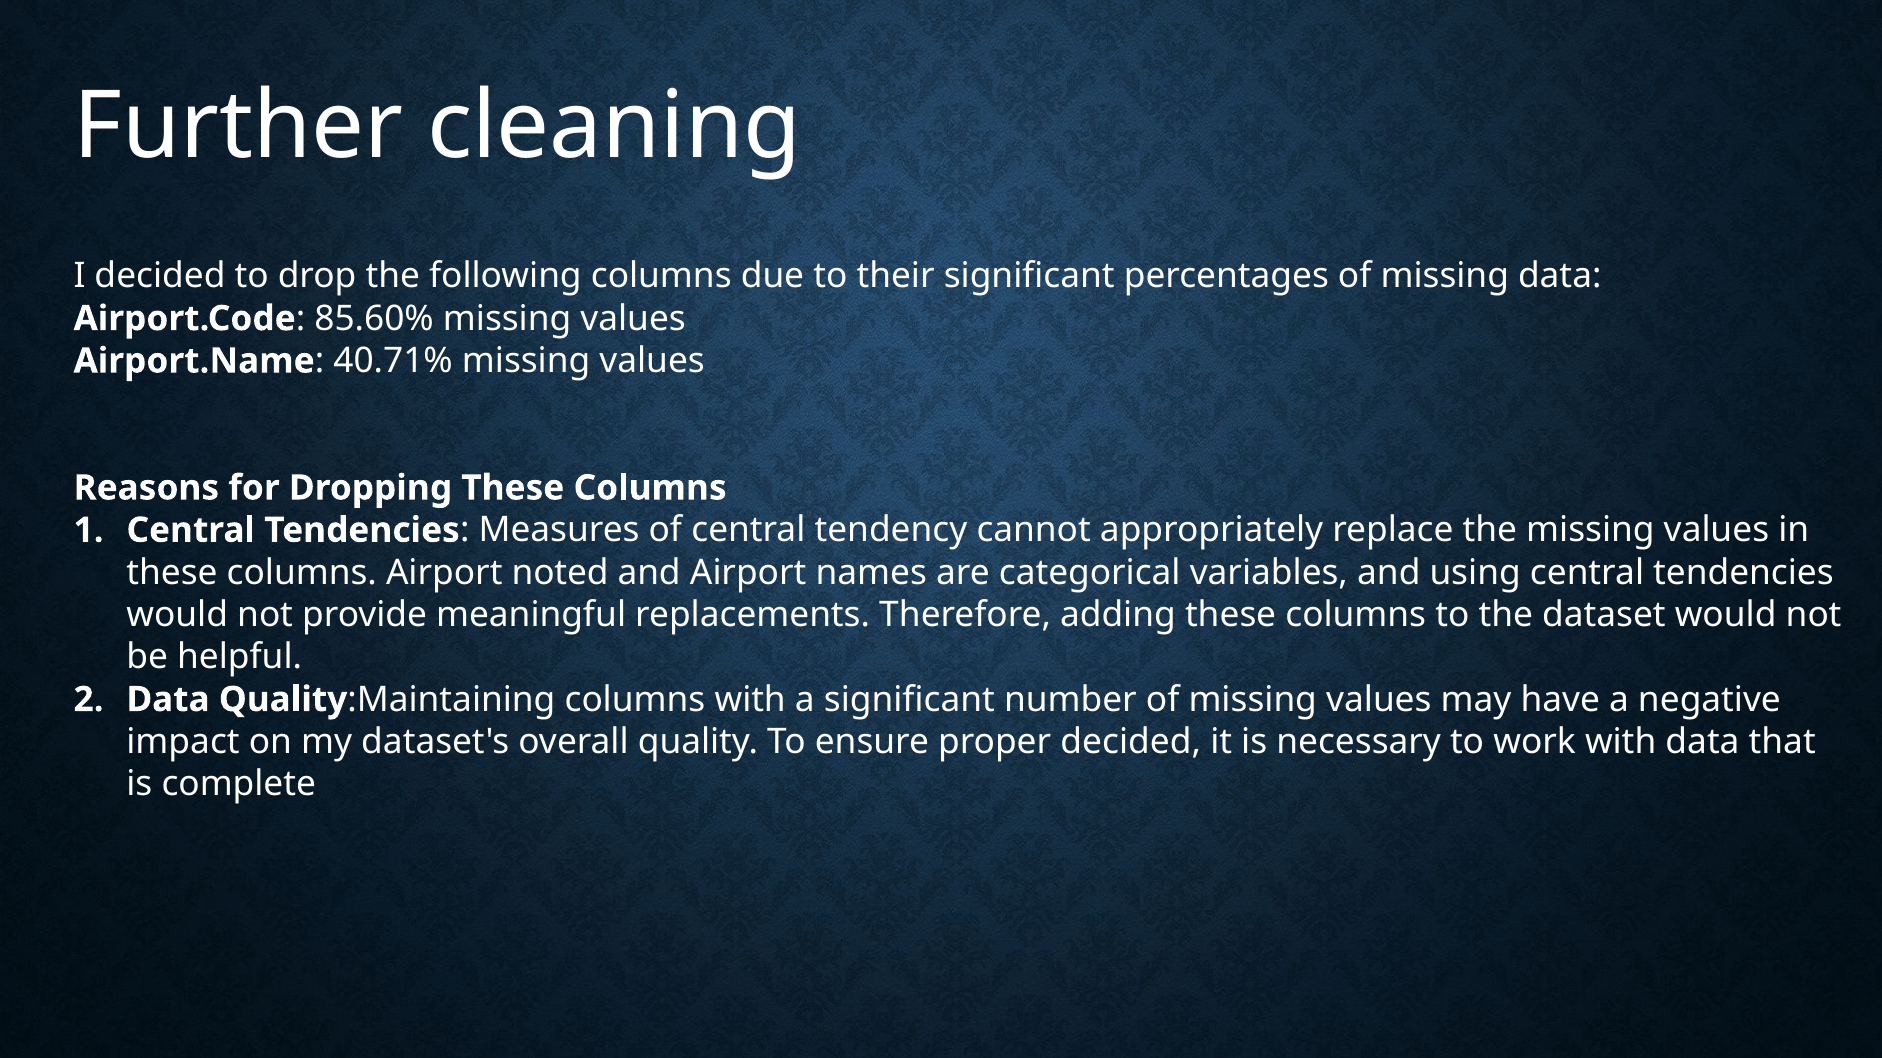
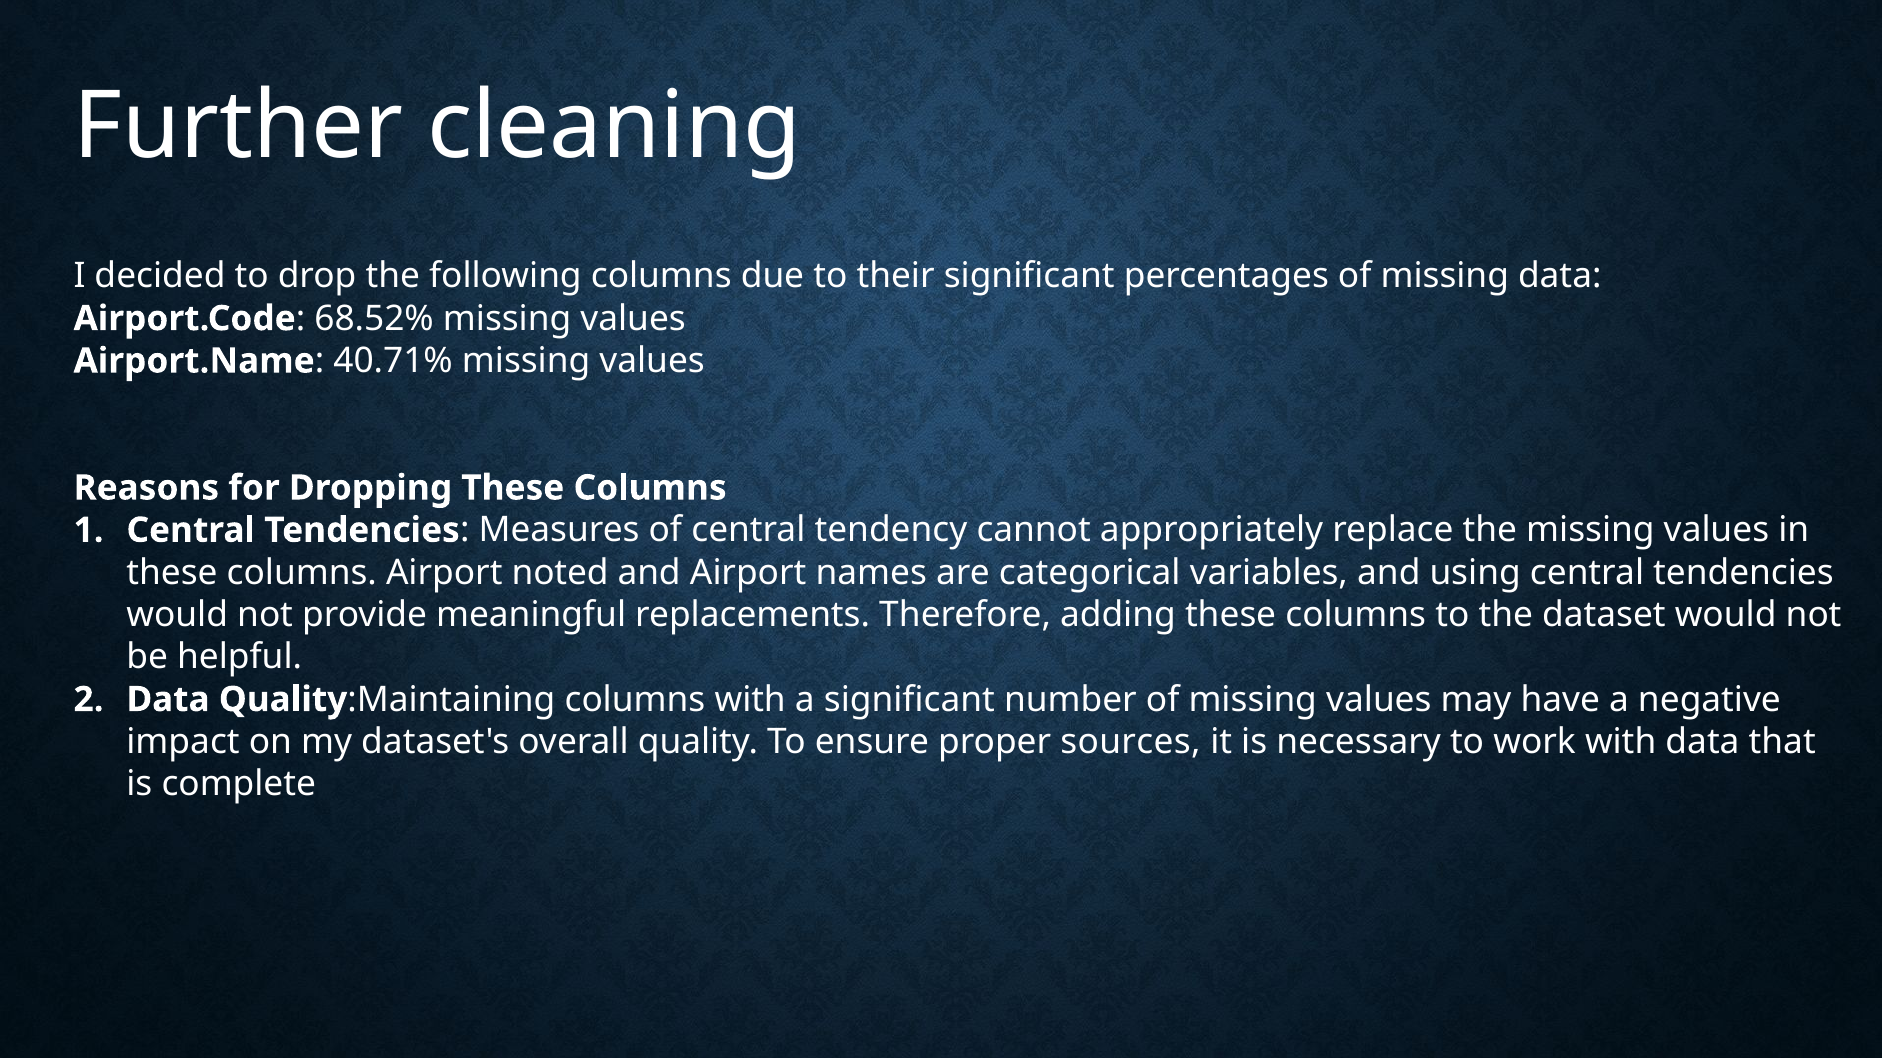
85.60%: 85.60% -> 68.52% (374, 319)
proper decided: decided -> sources (1131, 742)
